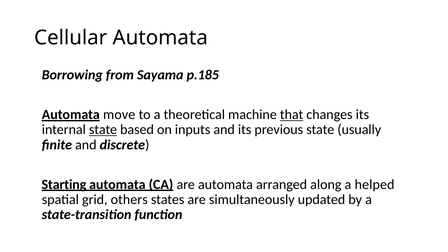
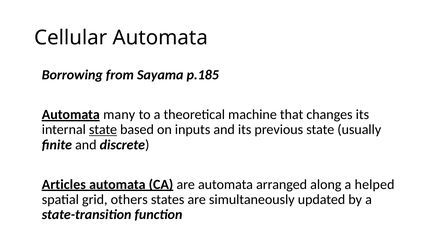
move: move -> many (119, 115)
that underline: present -> none (292, 115)
Starting: Starting -> Articles (64, 184)
